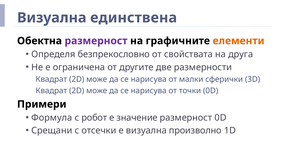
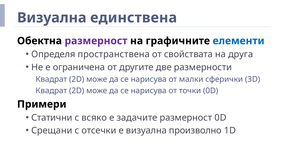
елементи colour: orange -> blue (239, 41)
безпрекословно: безпрекословно -> пространствена (114, 54)
Формула: Формула -> Статични (52, 118)
робот: робот -> всяко (94, 118)
значение: значение -> задачите (137, 118)
